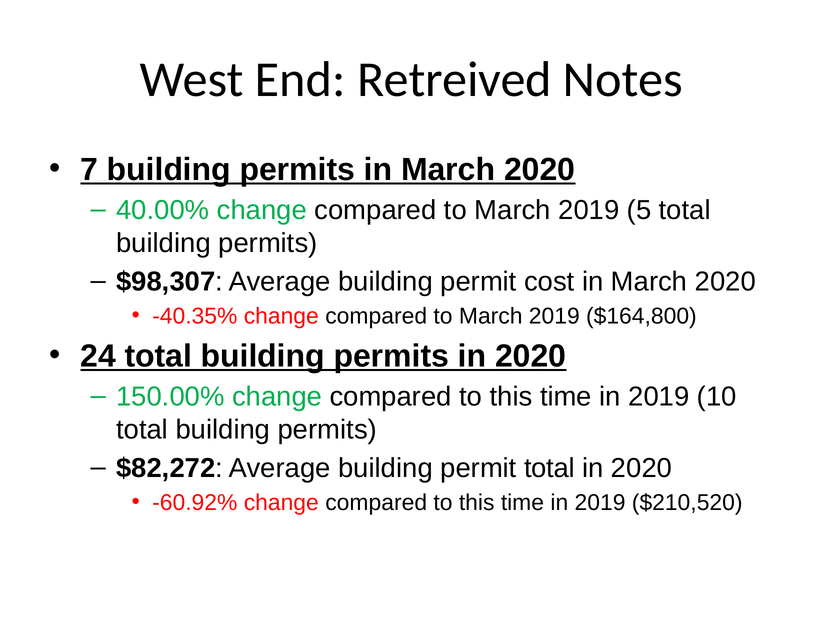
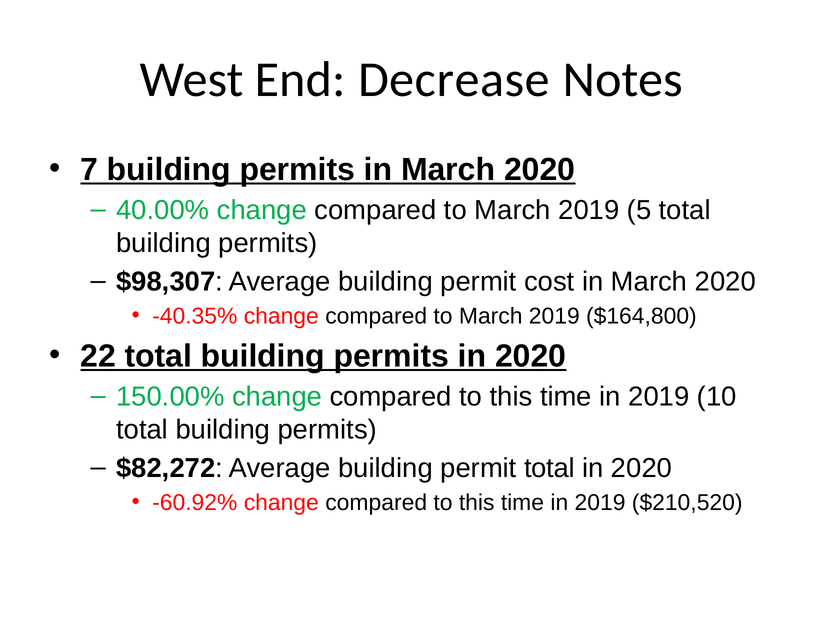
Retreived: Retreived -> Decrease (454, 80)
24: 24 -> 22 (98, 356)
